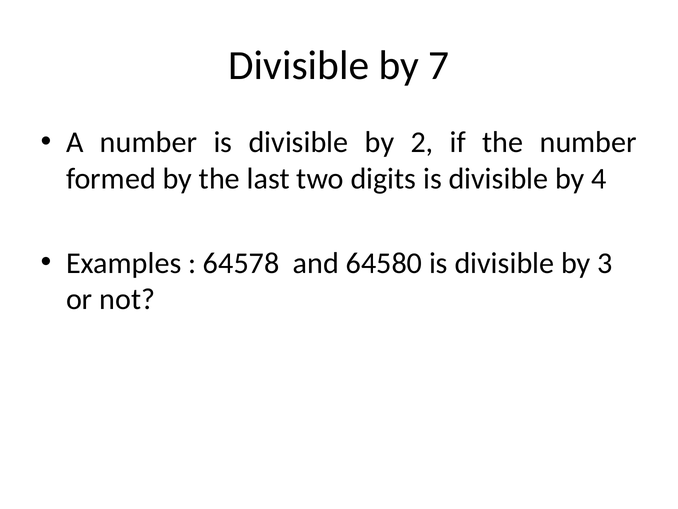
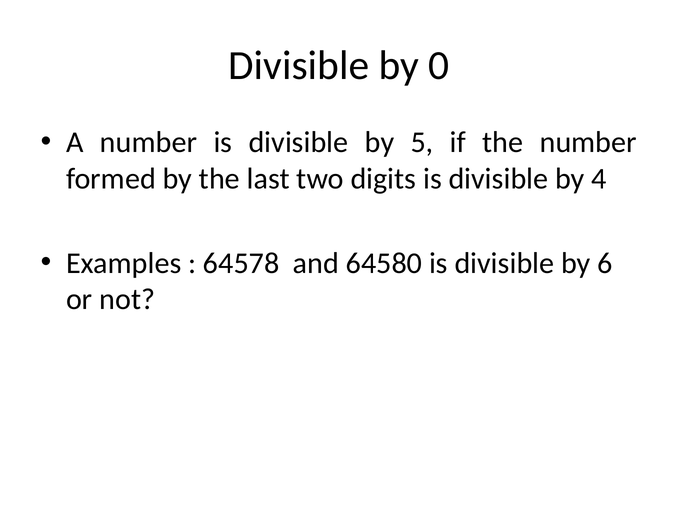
7: 7 -> 0 (439, 66)
2: 2 -> 5 (422, 142)
3: 3 -> 6 (605, 263)
